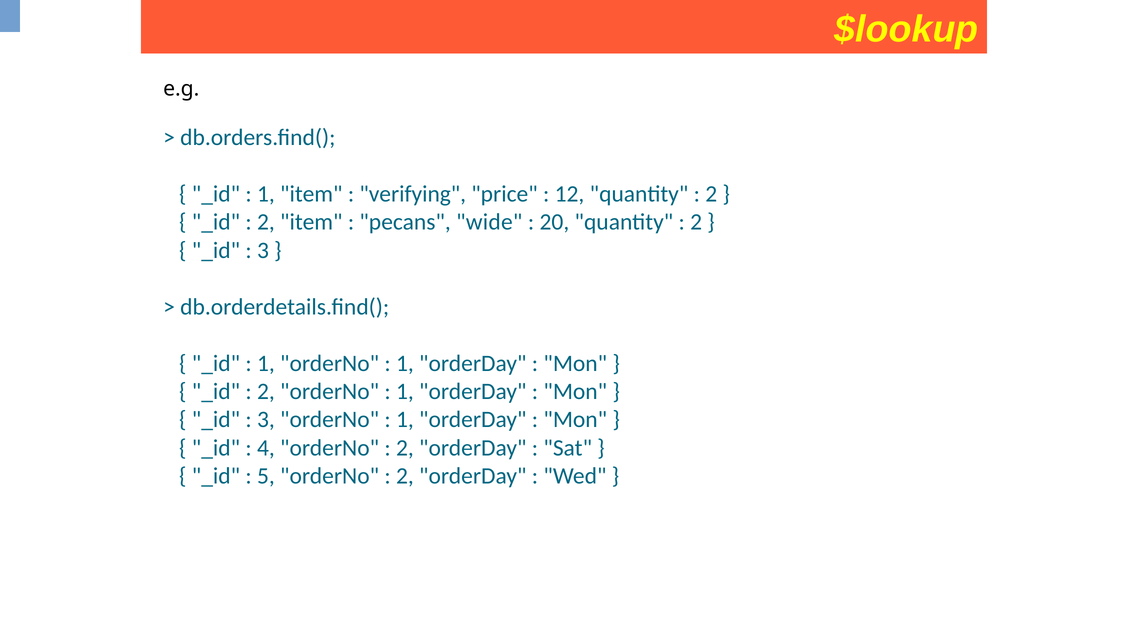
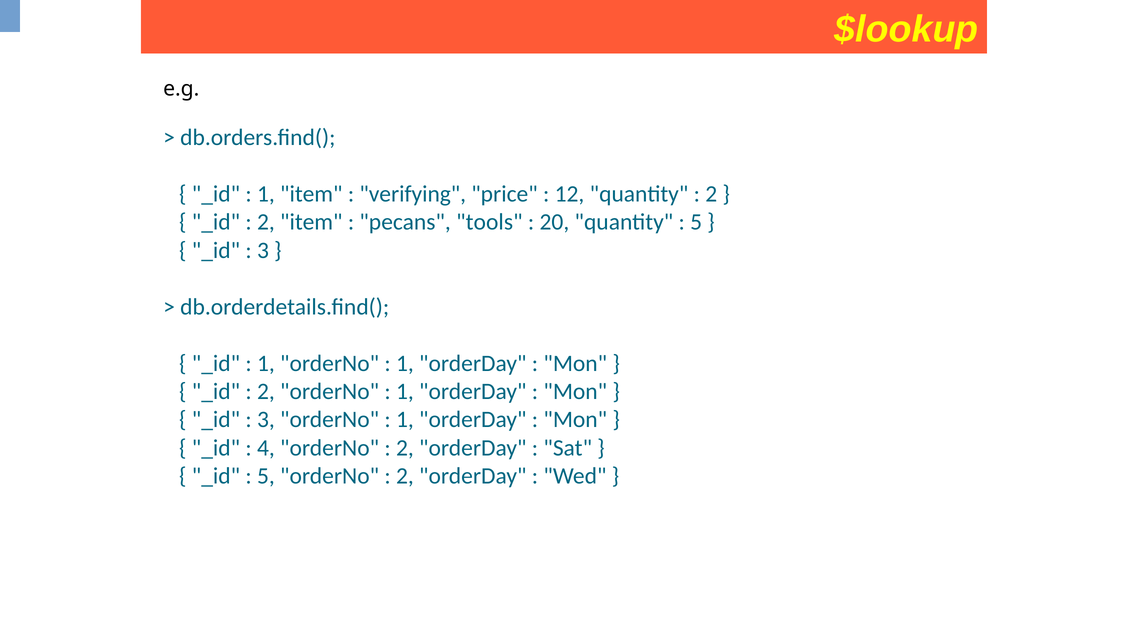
wide: wide -> tools (489, 222)
2: 2 -> 5 (696, 222)
